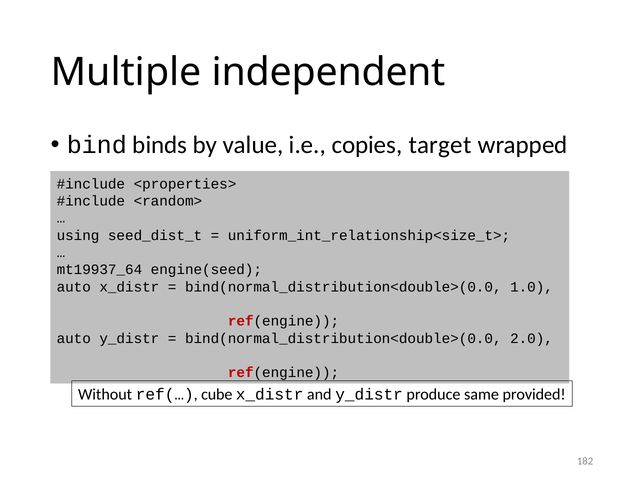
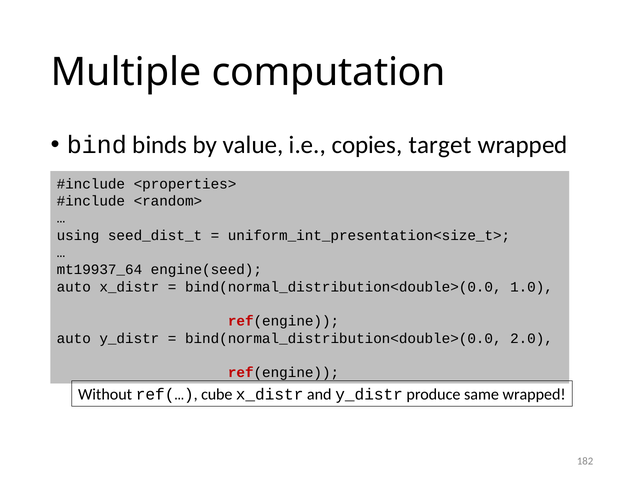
independent: independent -> computation (329, 72)
uniform_int_relationship<size_t>: uniform_int_relationship<size_t> -> uniform_int_presentation<size_t> (369, 235)
same provided: provided -> wrapped (534, 395)
